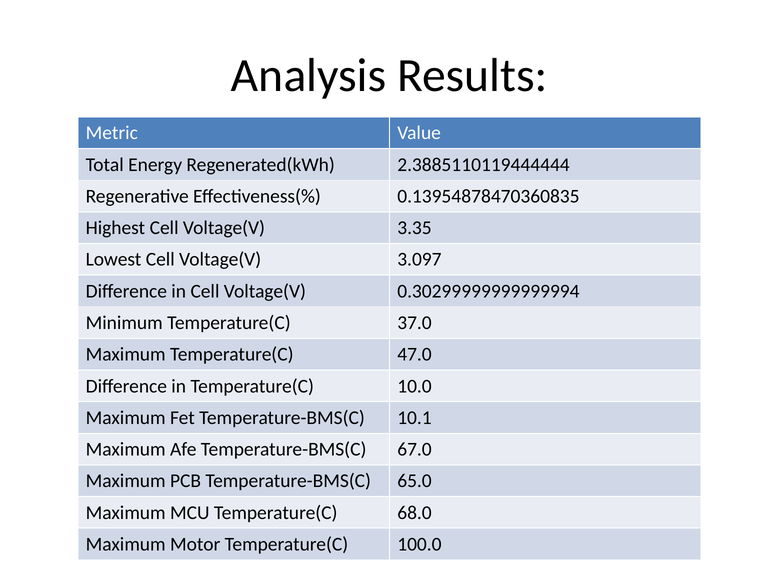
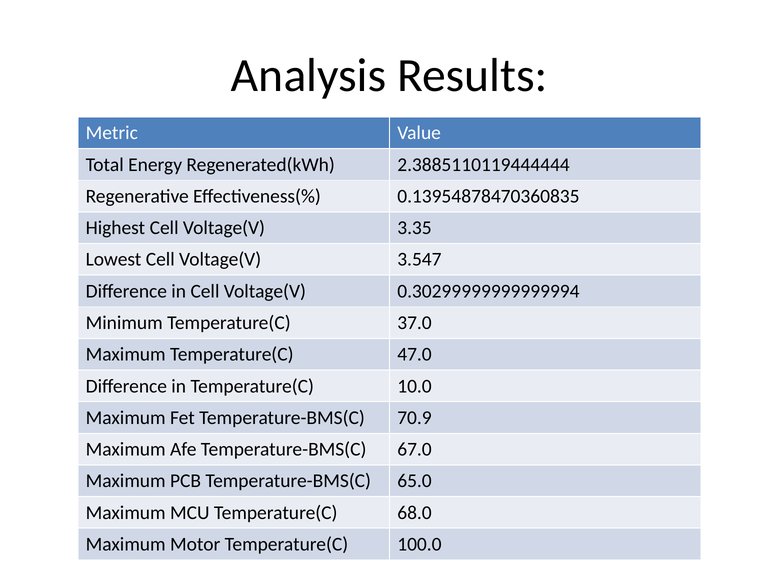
3.097: 3.097 -> 3.547 (419, 259)
10.1: 10.1 -> 70.9 (414, 417)
